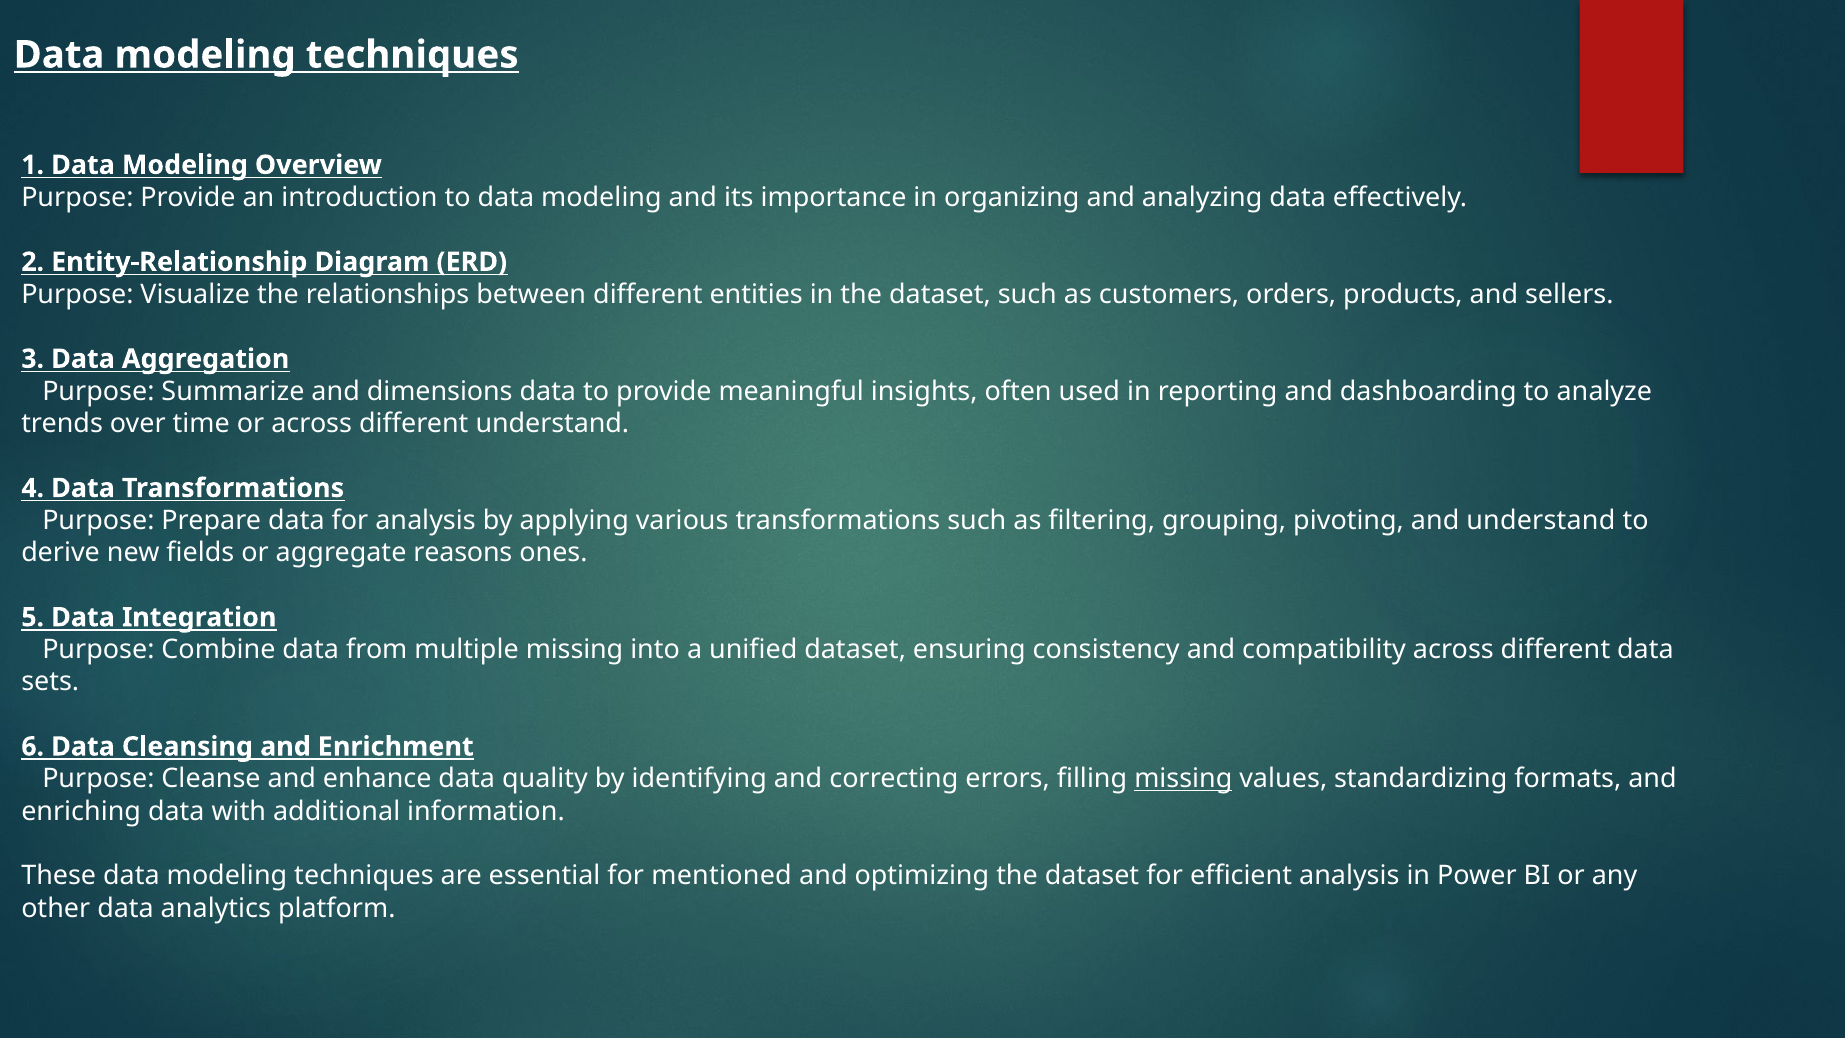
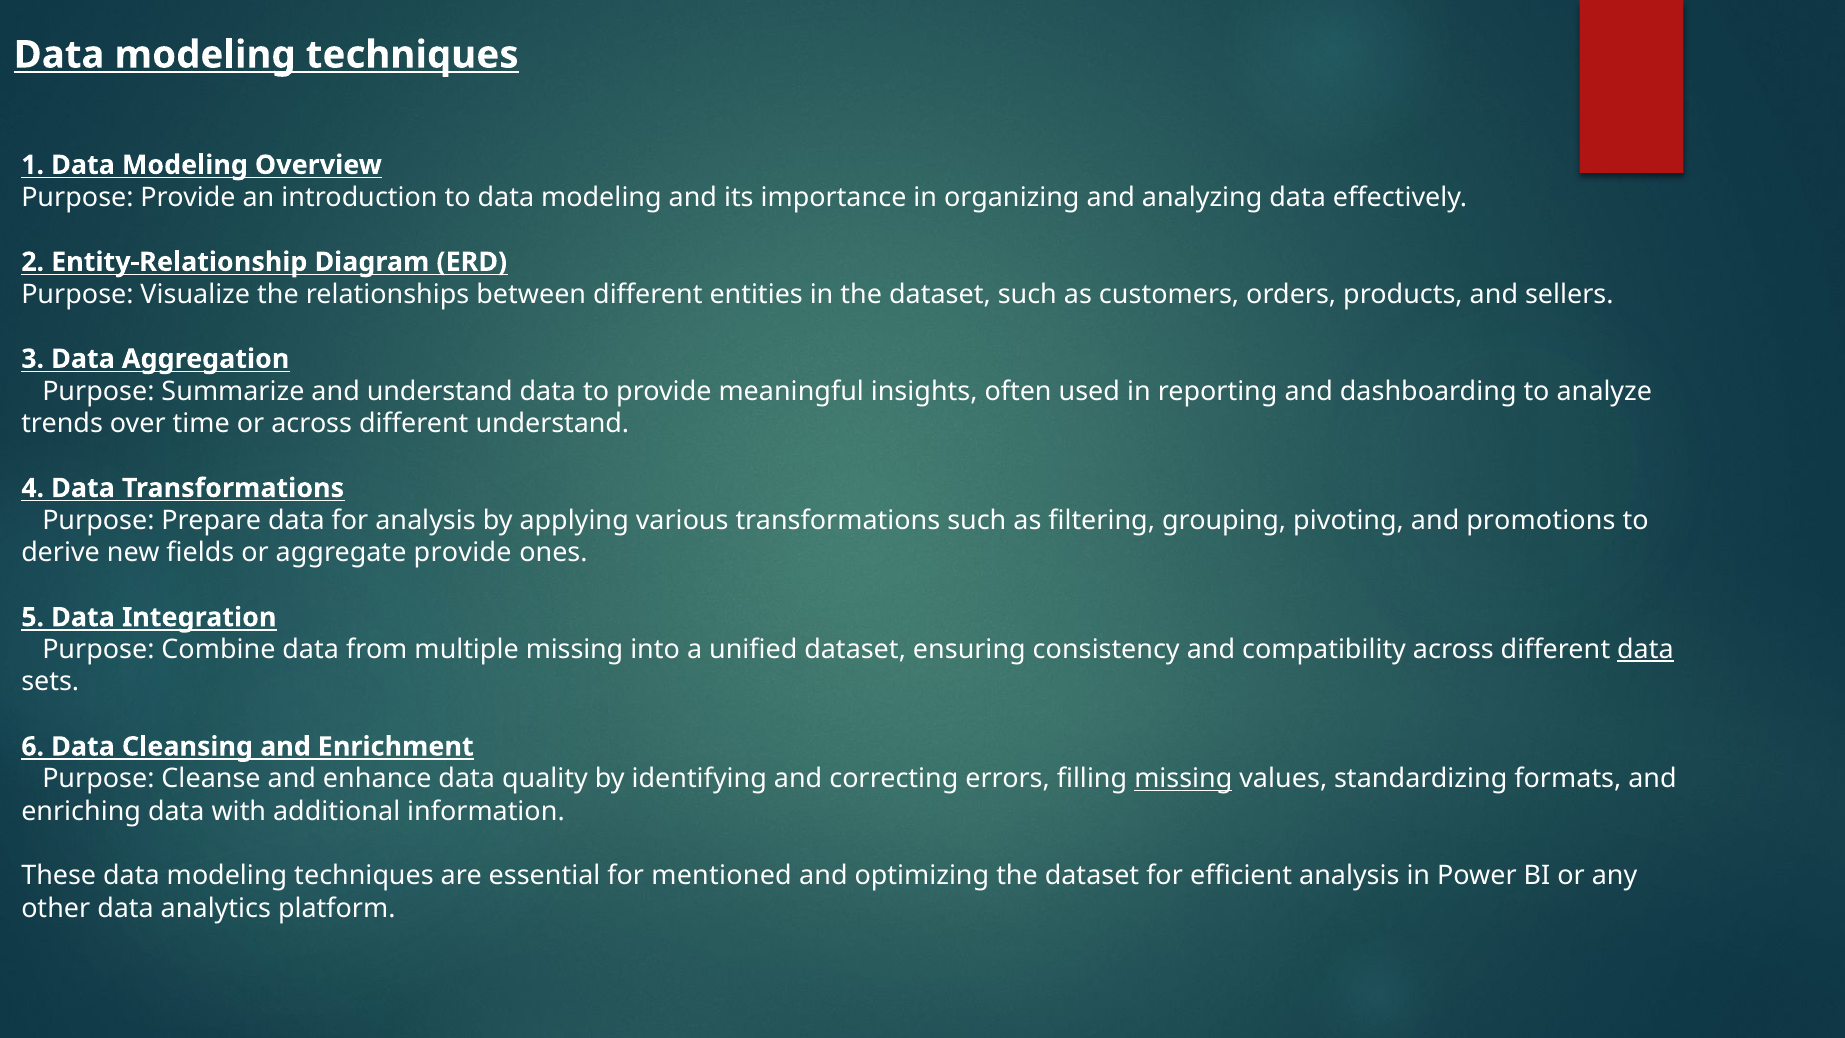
and dimensions: dimensions -> understand (440, 391)
and understand: understand -> promotions (1541, 520)
aggregate reasons: reasons -> provide (463, 553)
data underline: none -> present (1645, 650)
